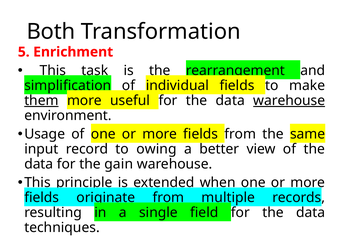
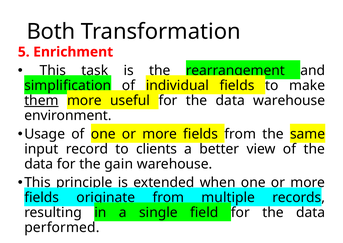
warehouse underline: present -> none (289, 100)
owing: owing -> clients (157, 149)
techniques: techniques -> performed (62, 227)
